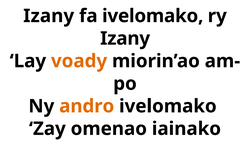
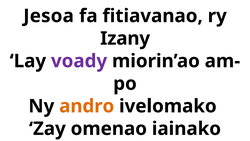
Izany: Izany -> Jesoa (49, 16)
fa ivelomako: ivelomako -> fitiavanao (153, 16)
voady colour: orange -> purple (79, 61)
